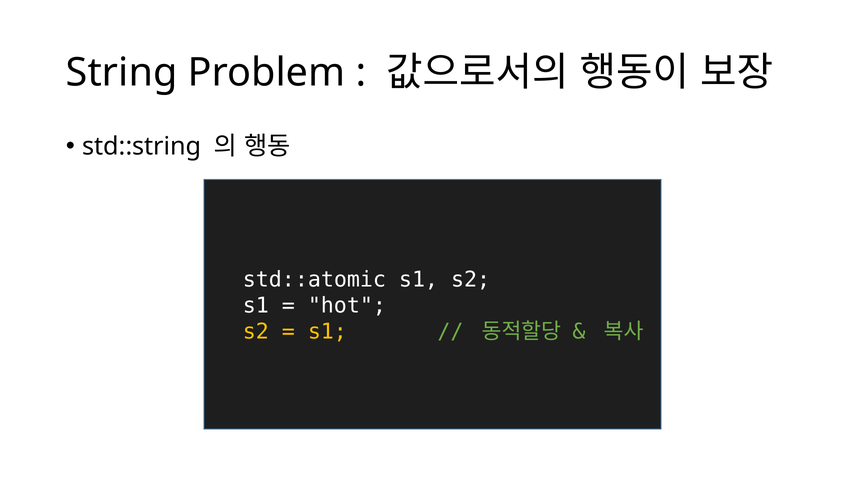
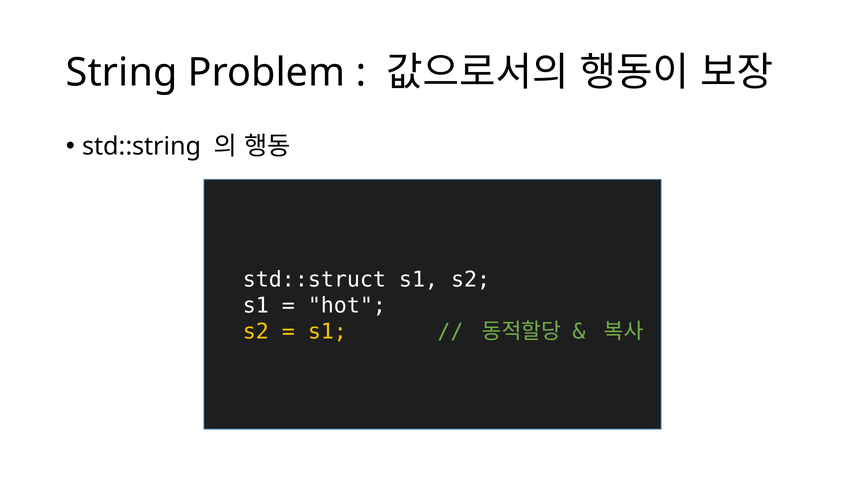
std::atomic: std::atomic -> std::struct (314, 279)
